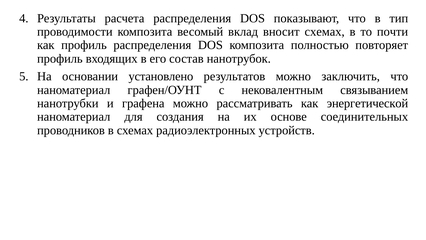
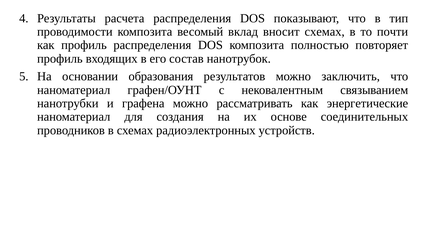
установлено: установлено -> образования (161, 76)
энергетической: энергетической -> энергетические (367, 103)
